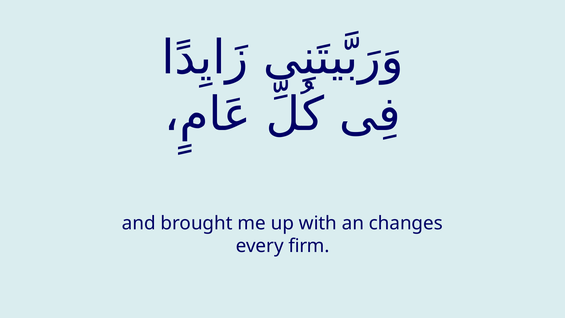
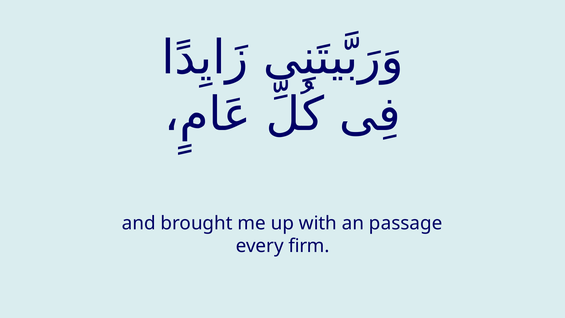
changes: changes -> passage (406, 223)
